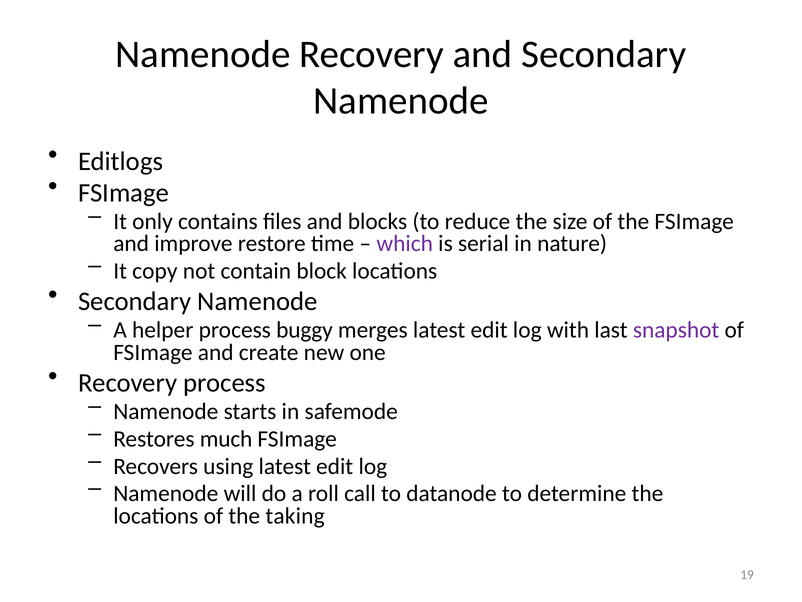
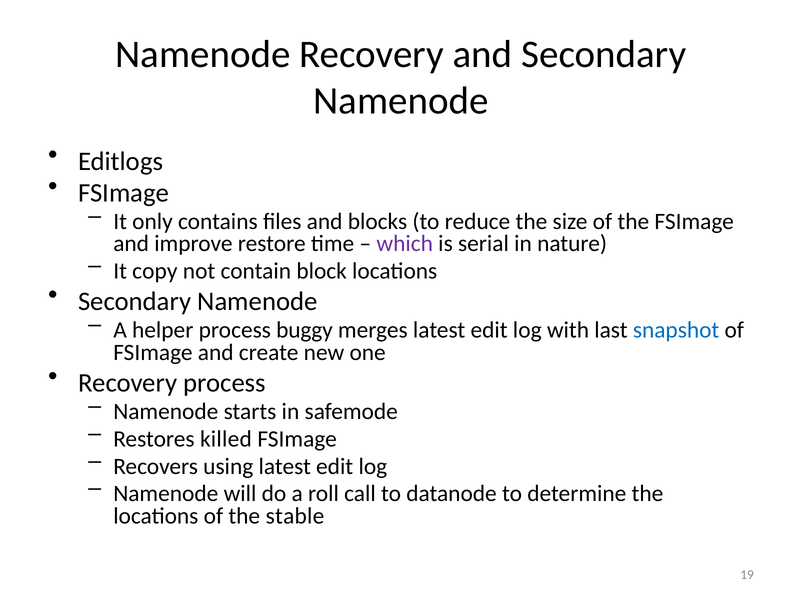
snapshot colour: purple -> blue (676, 330)
much: much -> killed (226, 438)
taking: taking -> stable (295, 516)
